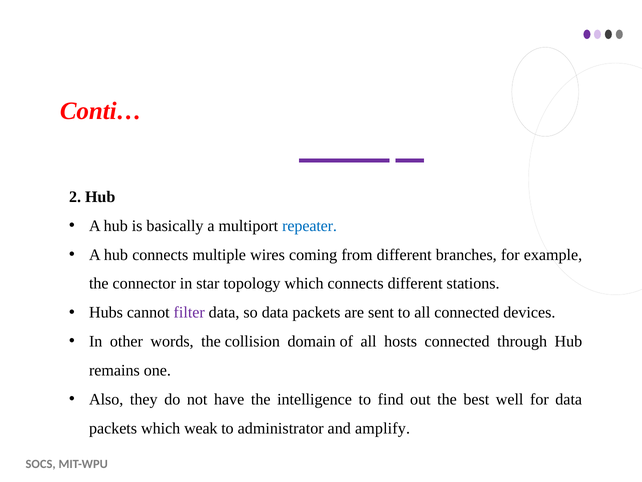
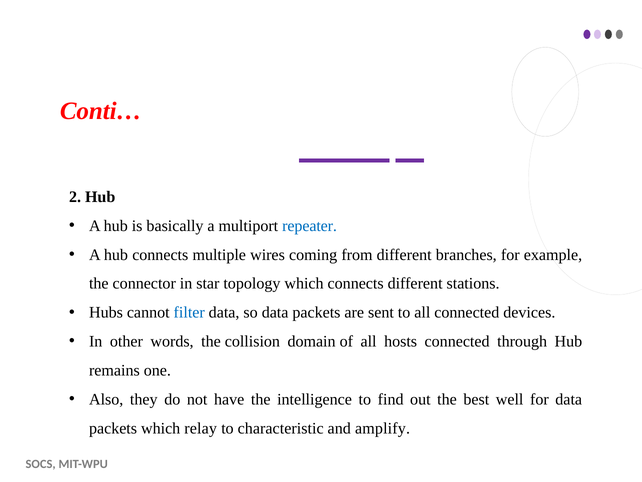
filter colour: purple -> blue (189, 312)
weak: weak -> relay (201, 428)
administrator: administrator -> characteristic (281, 428)
